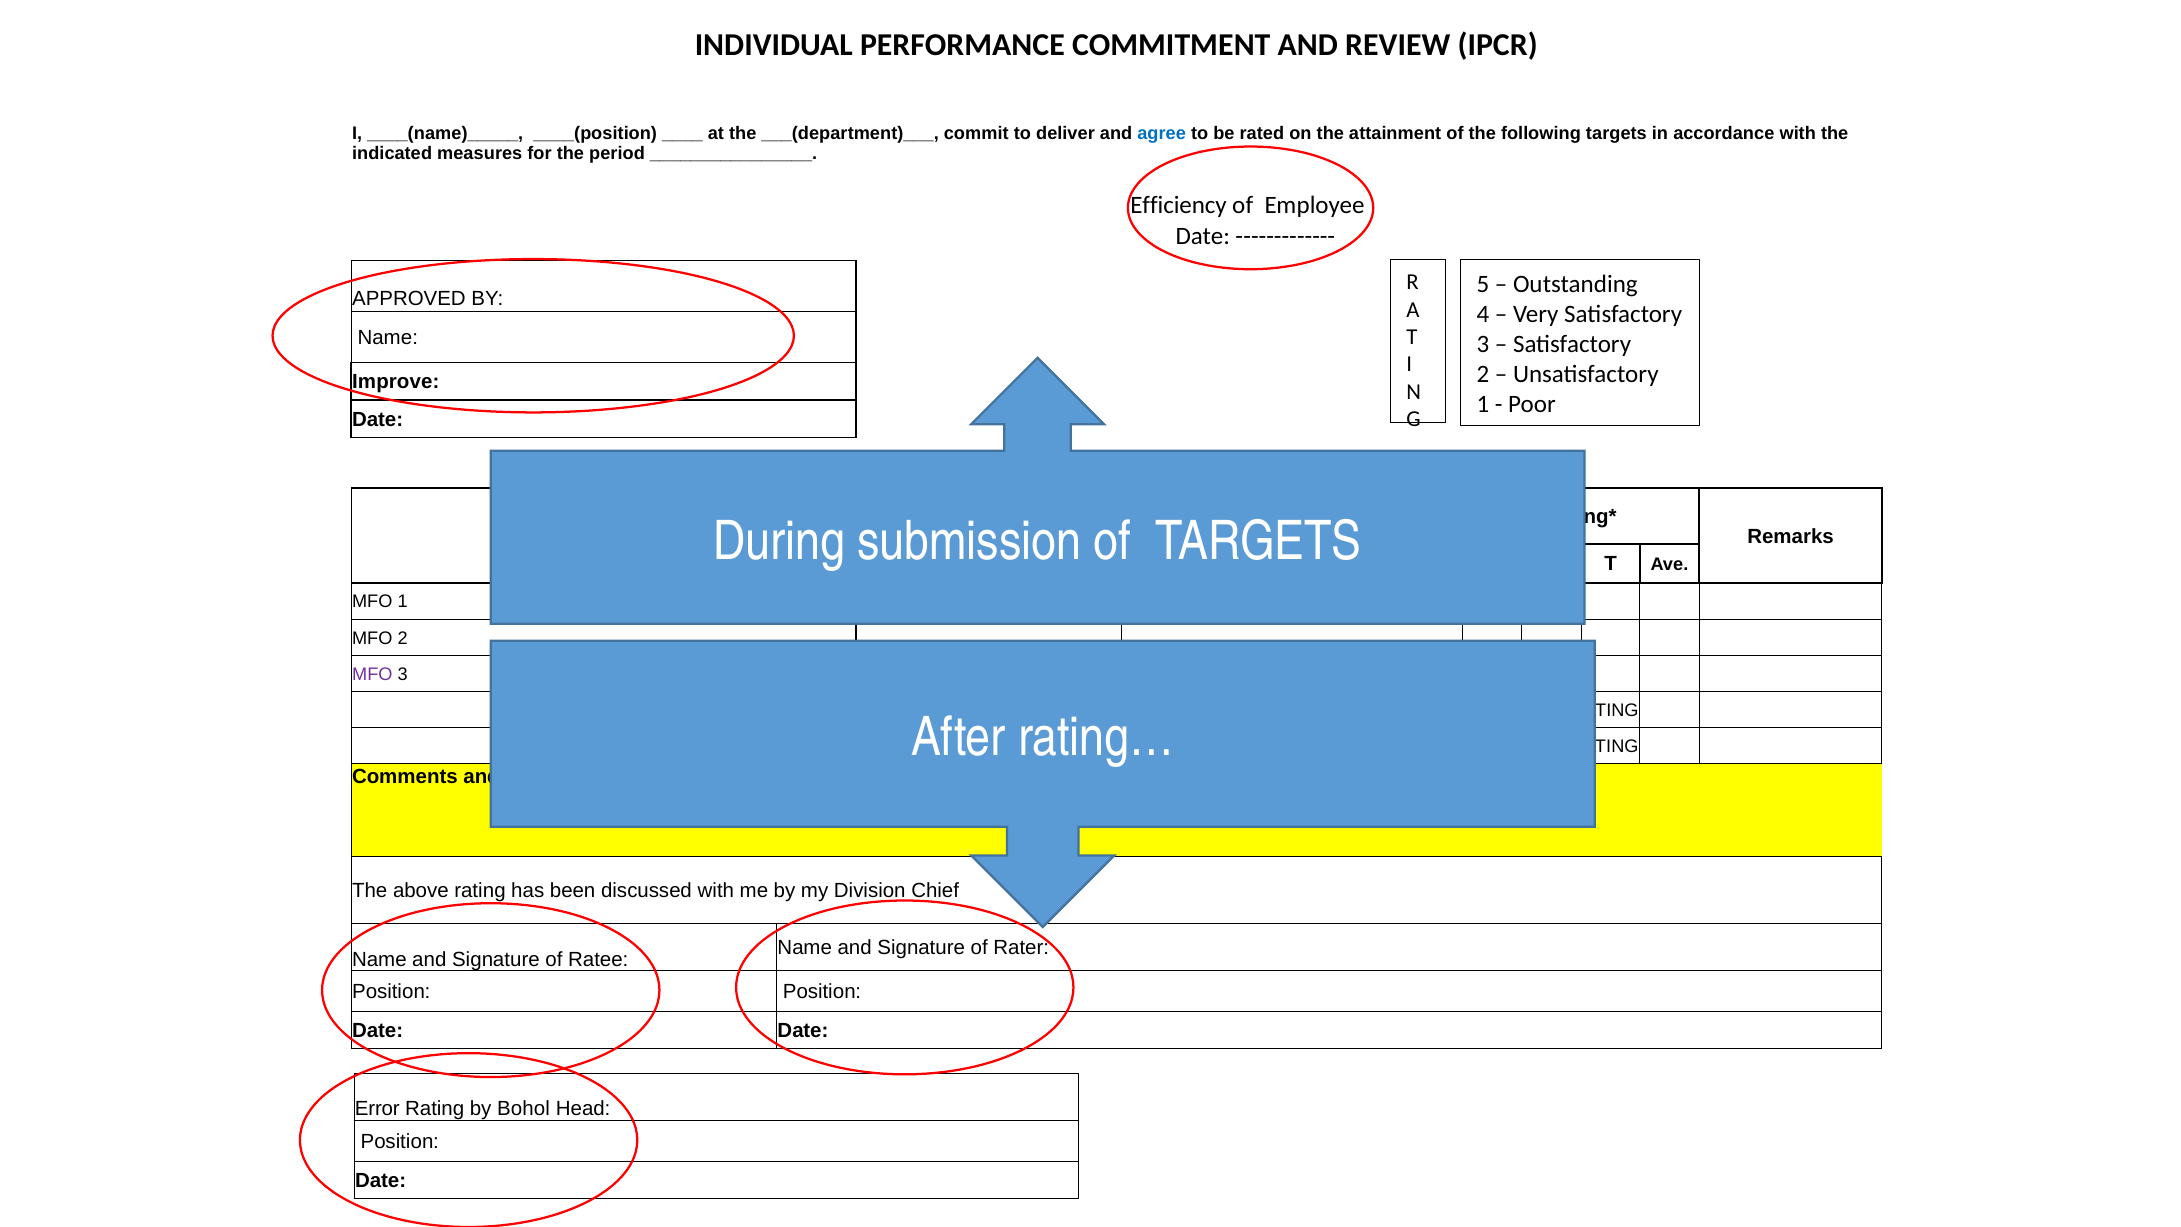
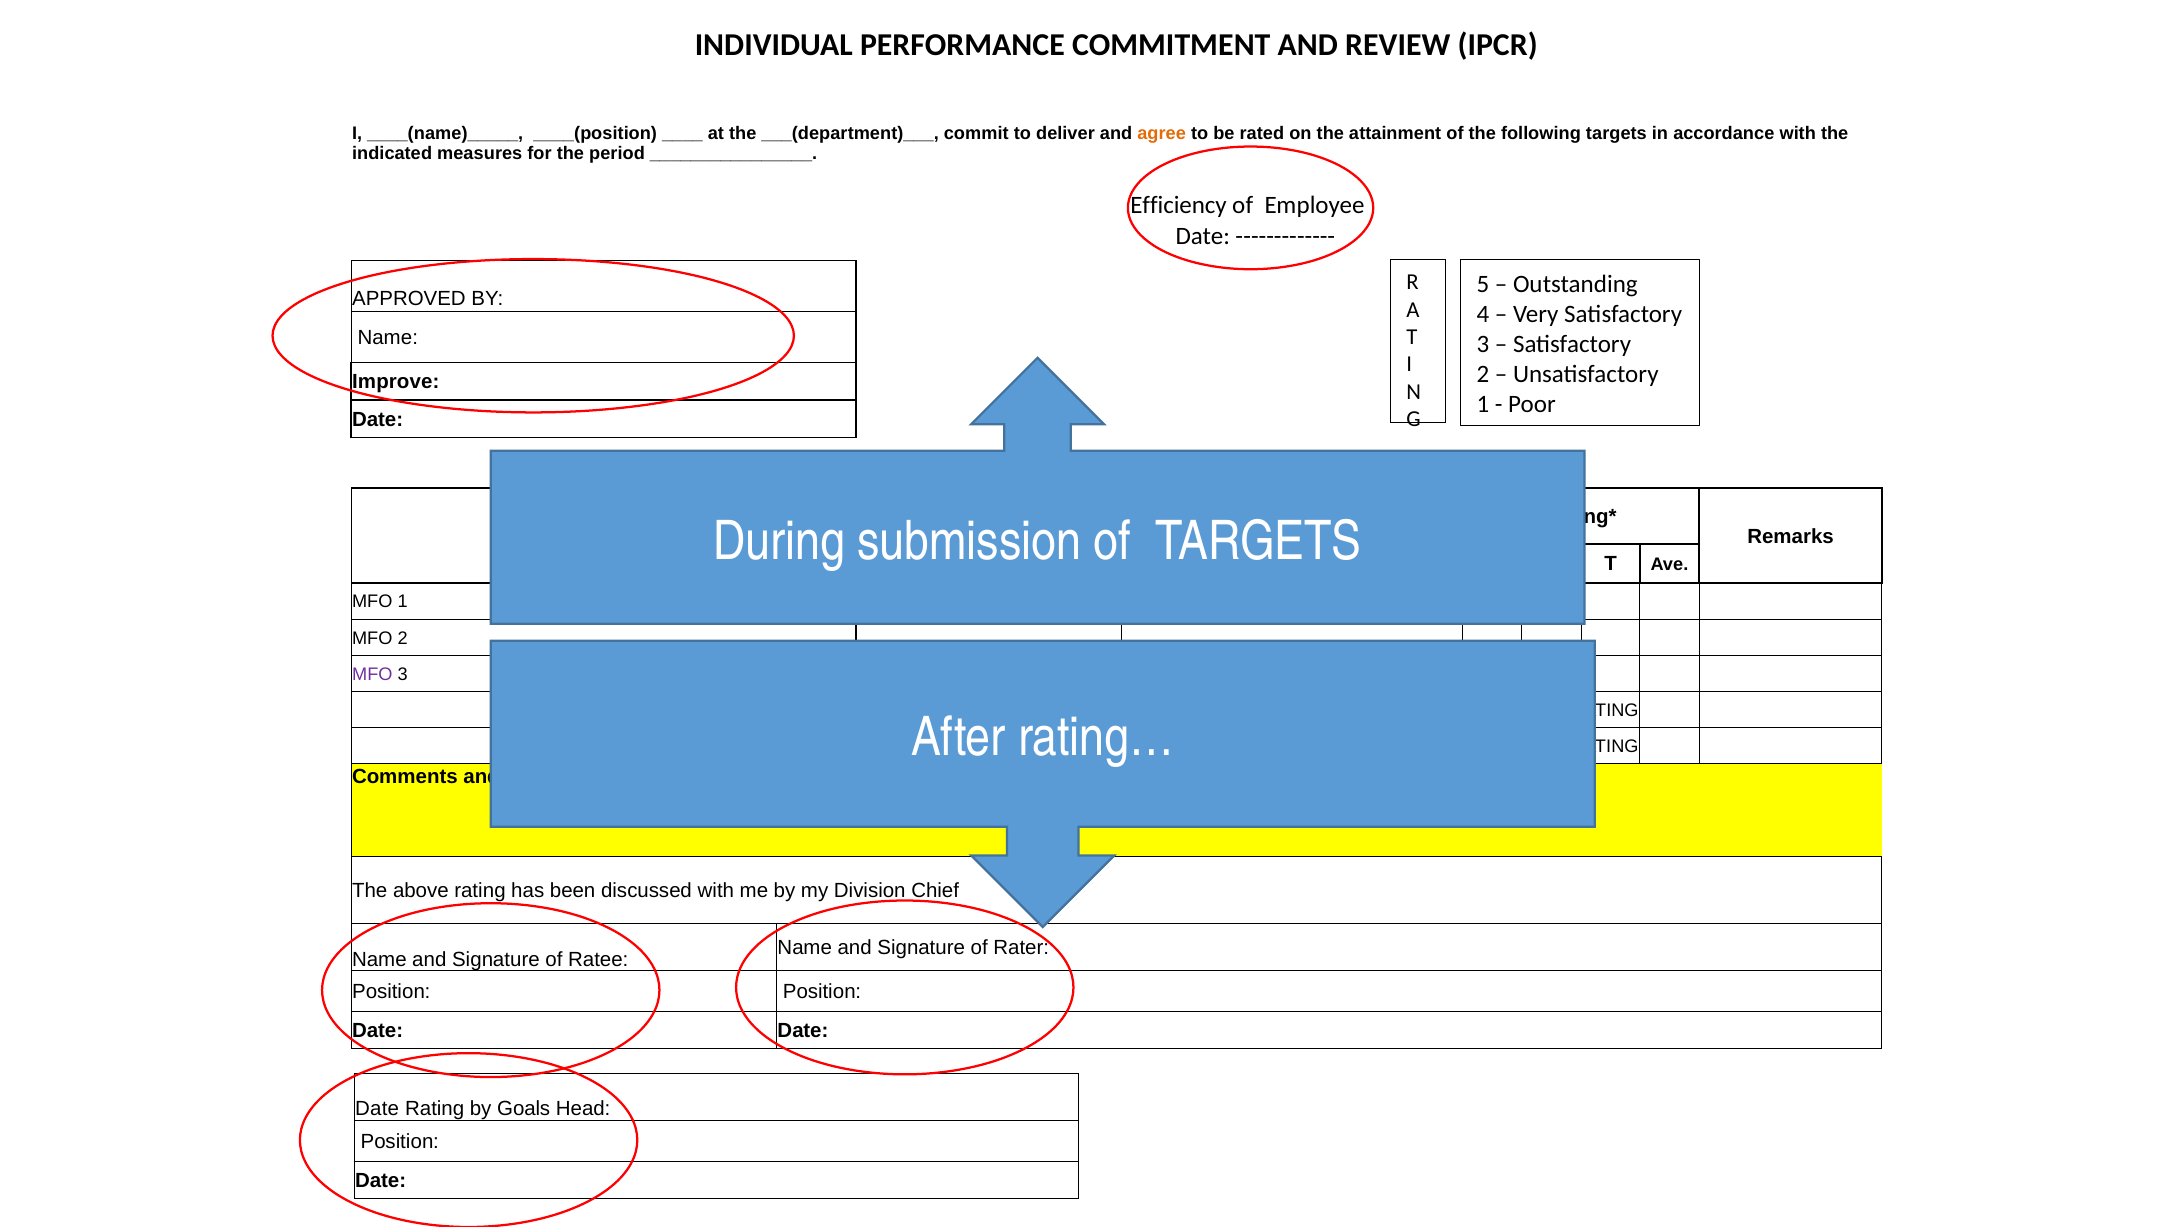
agree colour: blue -> orange (1162, 133)
Error: Error -> Date (377, 1109)
Bohol: Bohol -> Goals (524, 1109)
